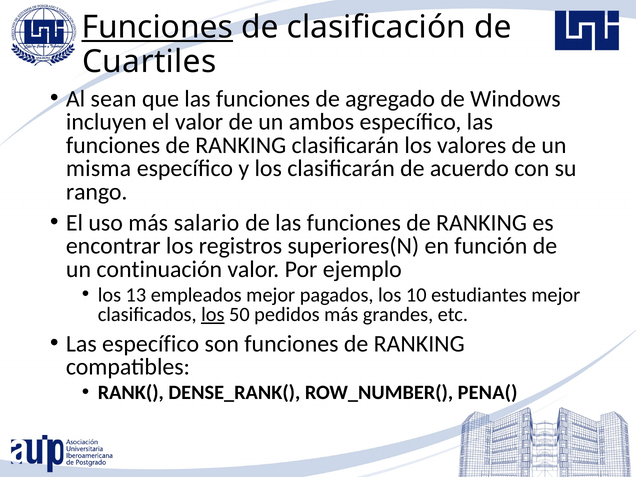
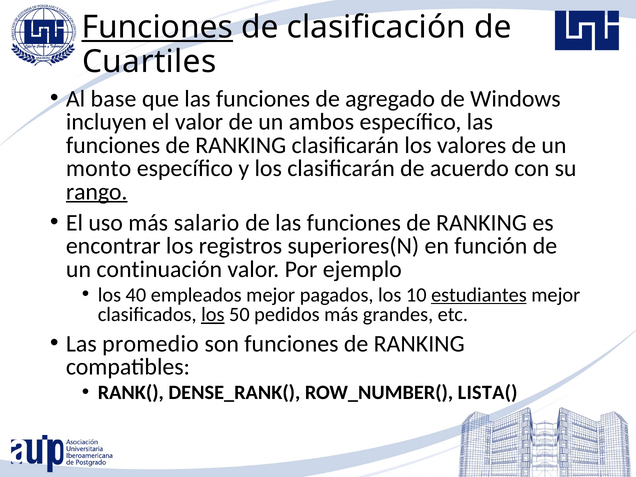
sean: sean -> base (114, 99)
misma: misma -> monto (99, 168)
rango underline: none -> present (97, 192)
13: 13 -> 40 (136, 295)
estudiantes underline: none -> present (479, 295)
Las específico: específico -> promedio (151, 344)
PENA(: PENA( -> LISTA( (488, 393)
